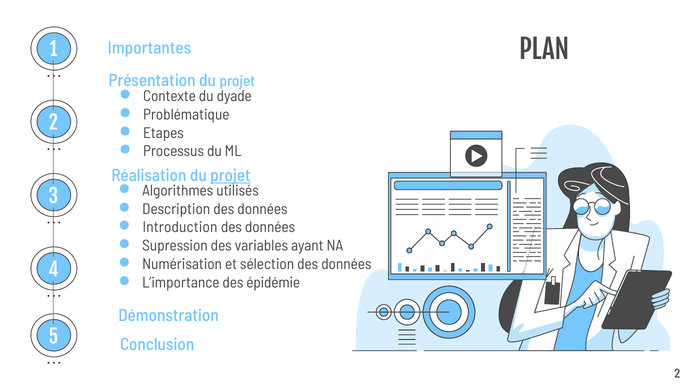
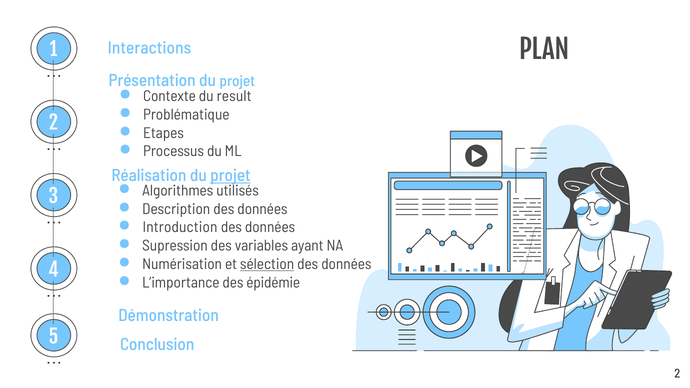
Importantes: Importantes -> Interactions (149, 48)
dyade: dyade -> result (234, 96)
sélection underline: none -> present (267, 264)
